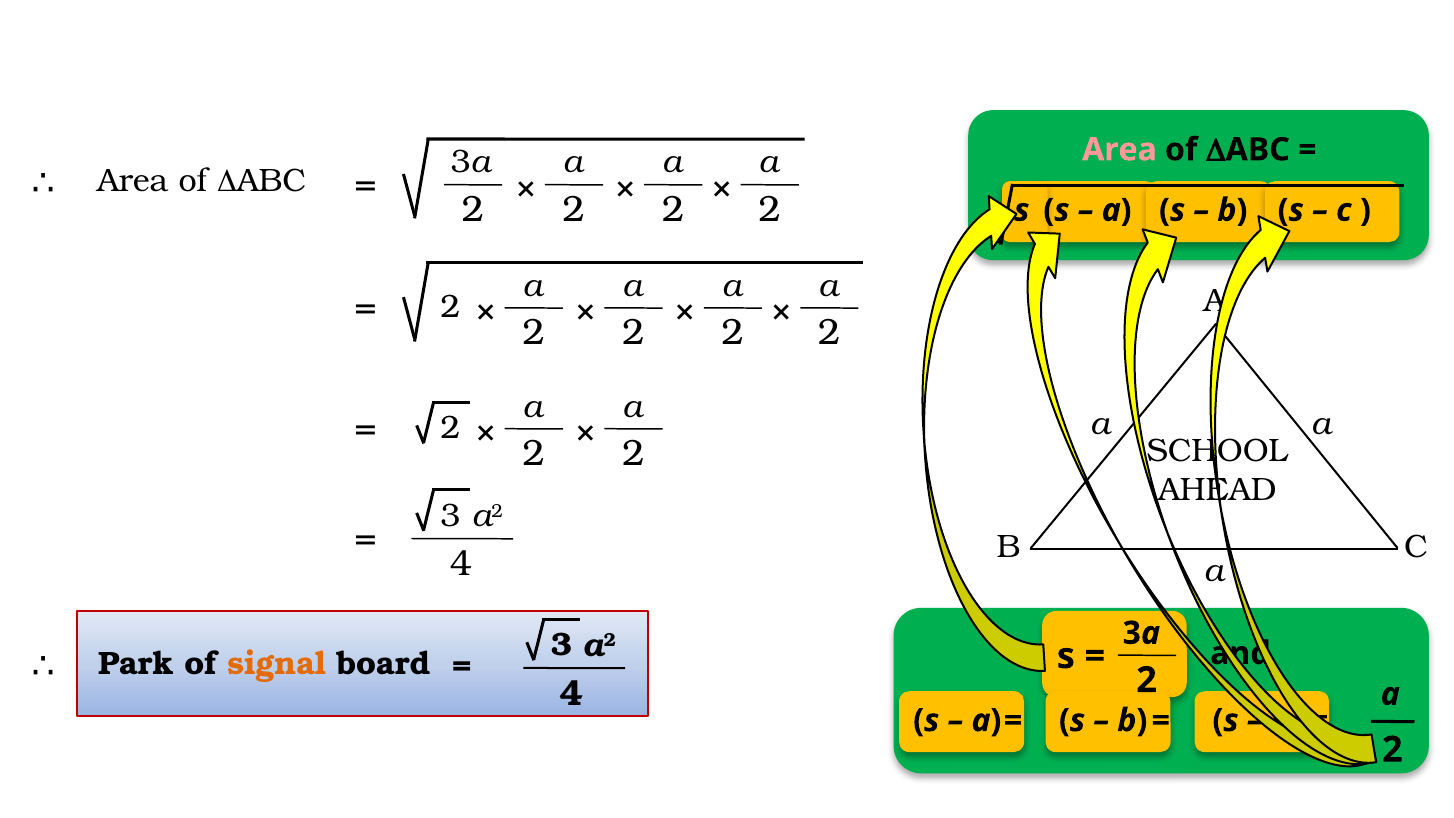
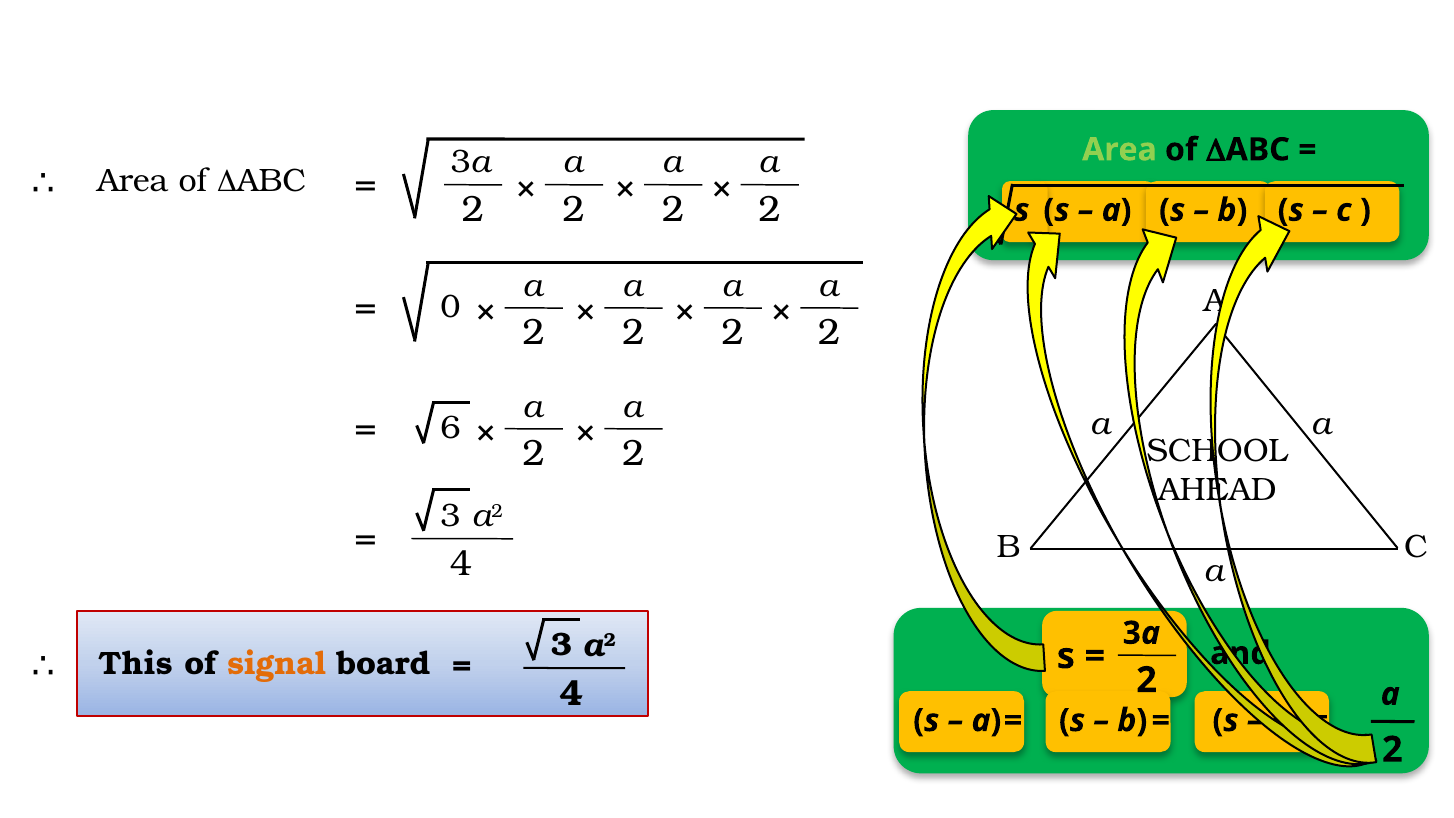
Area colour: pink -> light green (1119, 150)
2: 2 -> 0 (450, 307)
2: 2 -> 6 (450, 428)
Park: Park -> This (136, 664)
